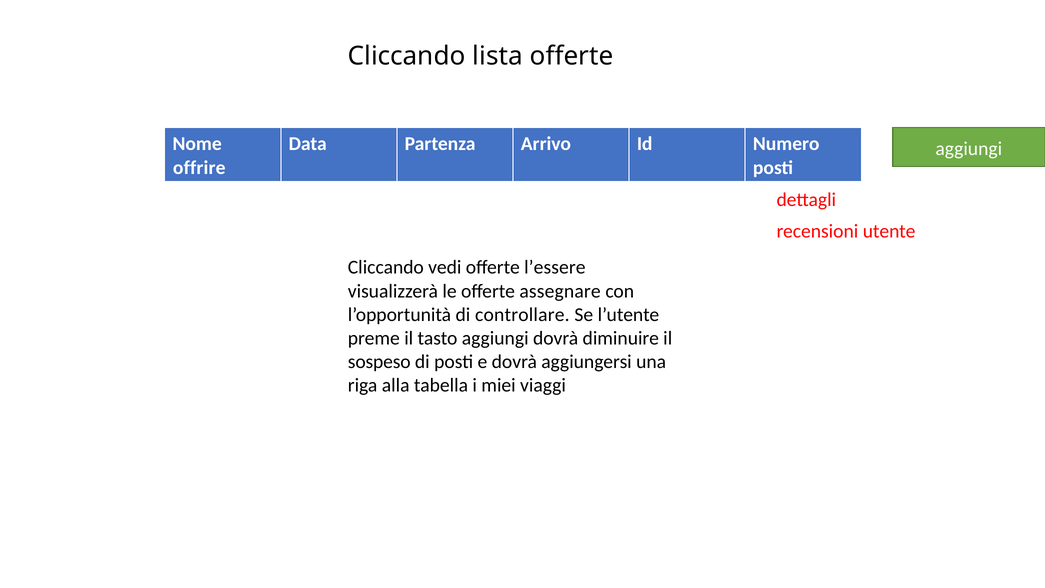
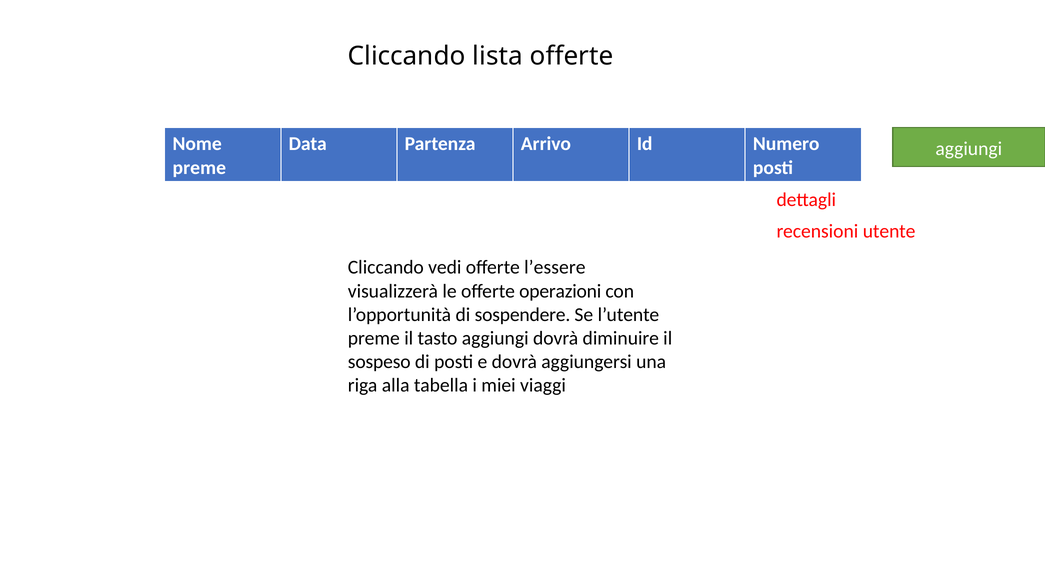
offrire: offrire -> preme (199, 168)
assegnare: assegnare -> operazioni (560, 291)
controllare: controllare -> sospendere (523, 314)
